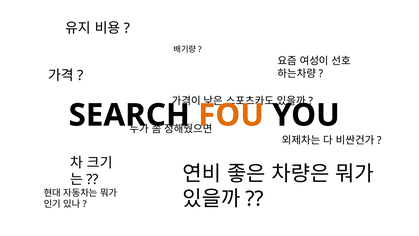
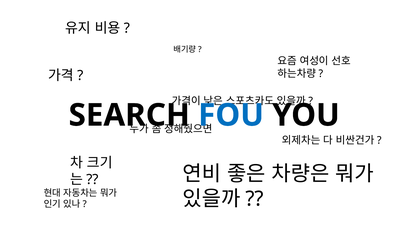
FOU colour: orange -> blue (231, 115)
